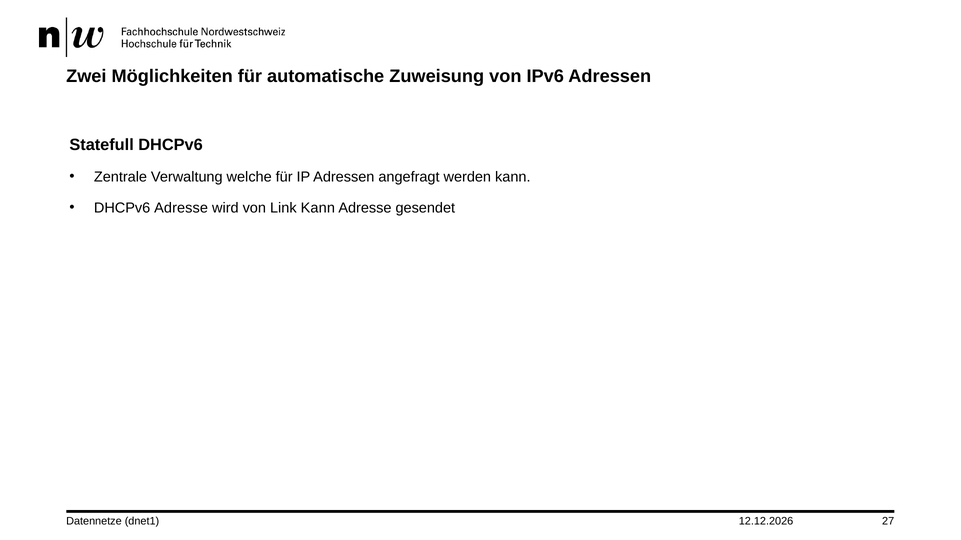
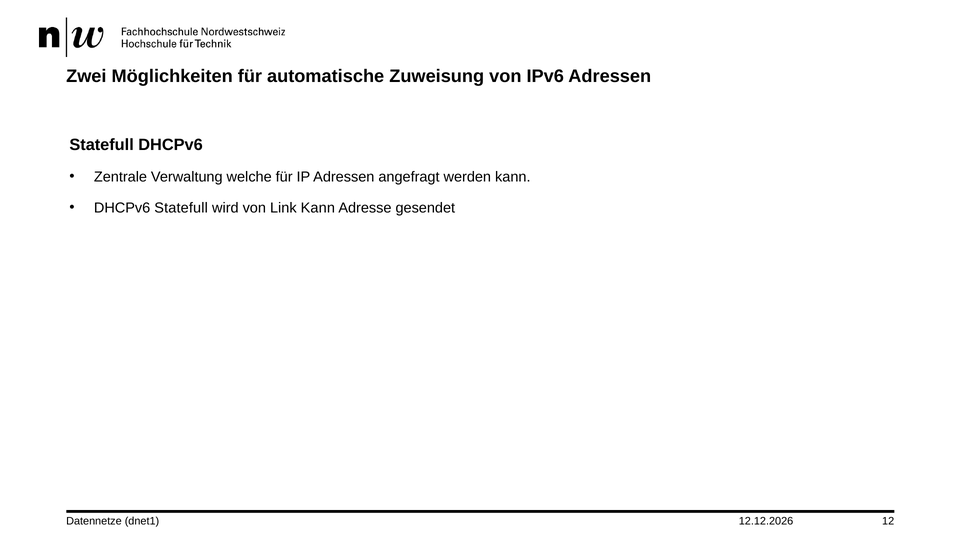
DHCPv6 Adresse: Adresse -> Statefull (181, 208)
27: 27 -> 12 (888, 522)
